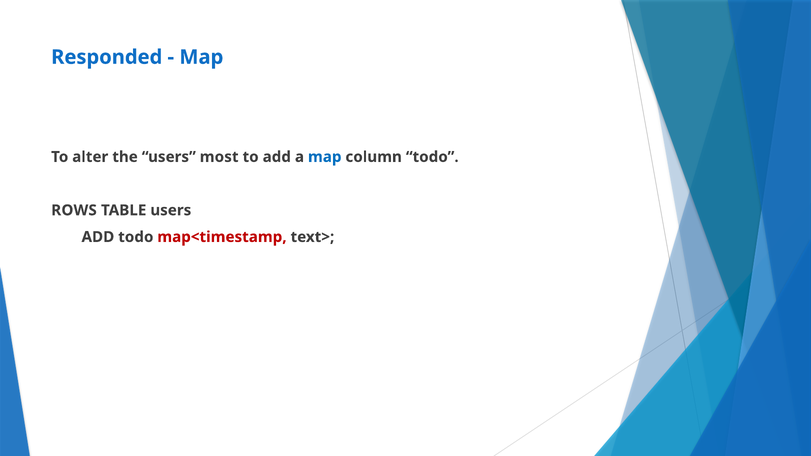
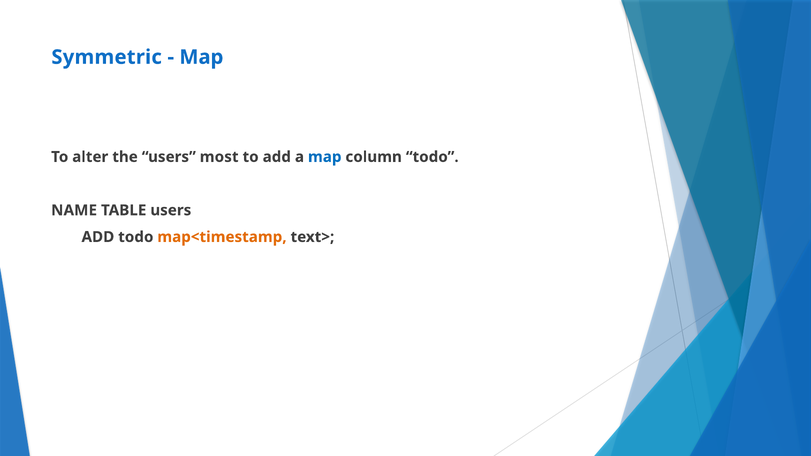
Responded: Responded -> Symmetric (107, 57)
ROWS: ROWS -> NAME (74, 210)
map<timestamp colour: red -> orange (222, 237)
